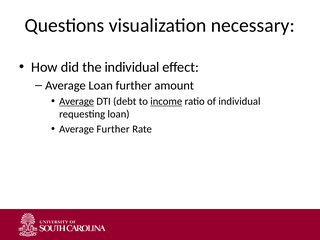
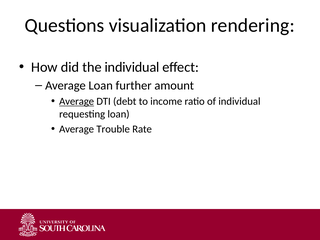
necessary: necessary -> rendering (253, 26)
income underline: present -> none (166, 101)
Average Further: Further -> Trouble (113, 129)
